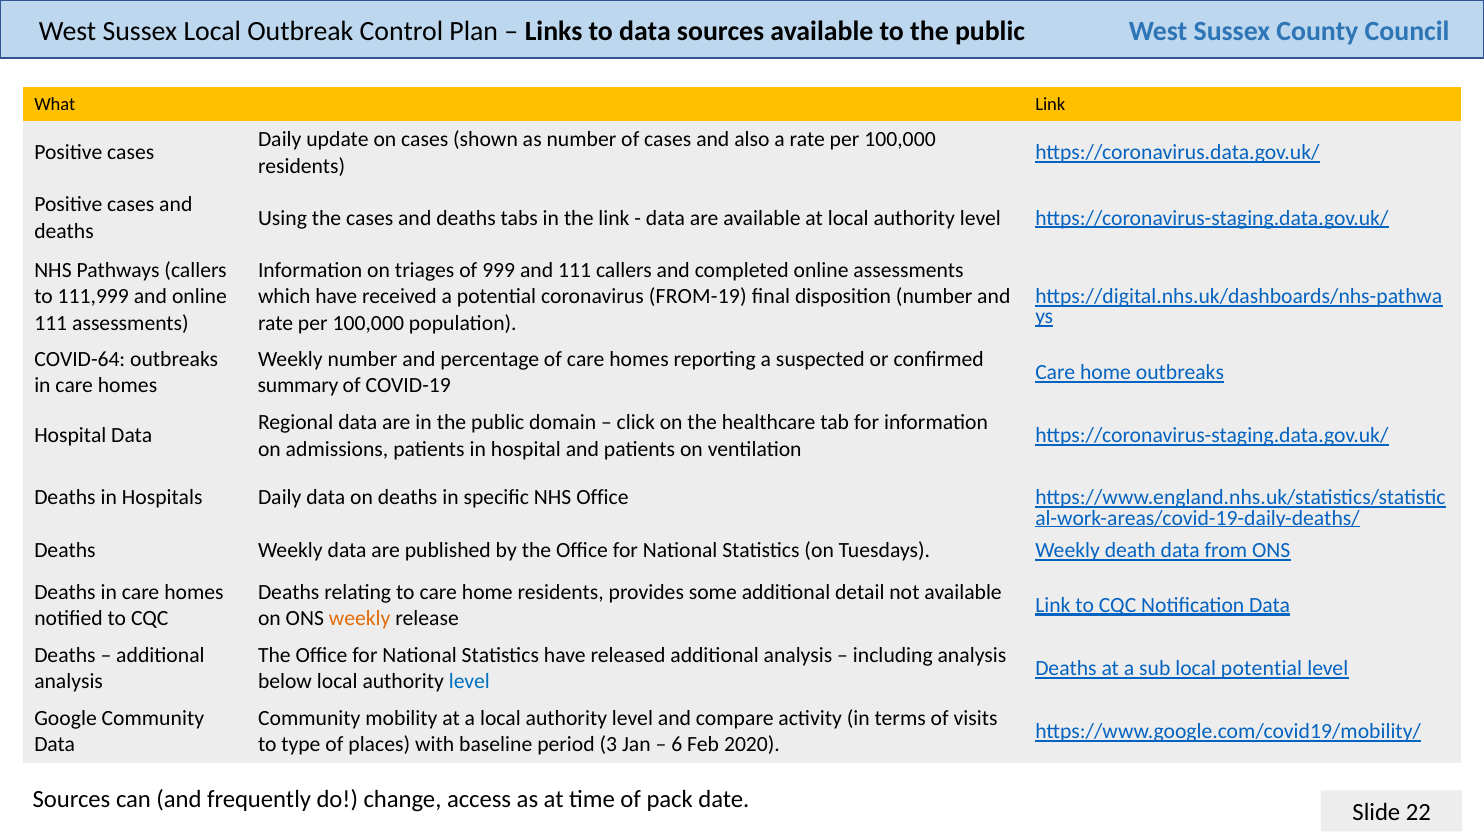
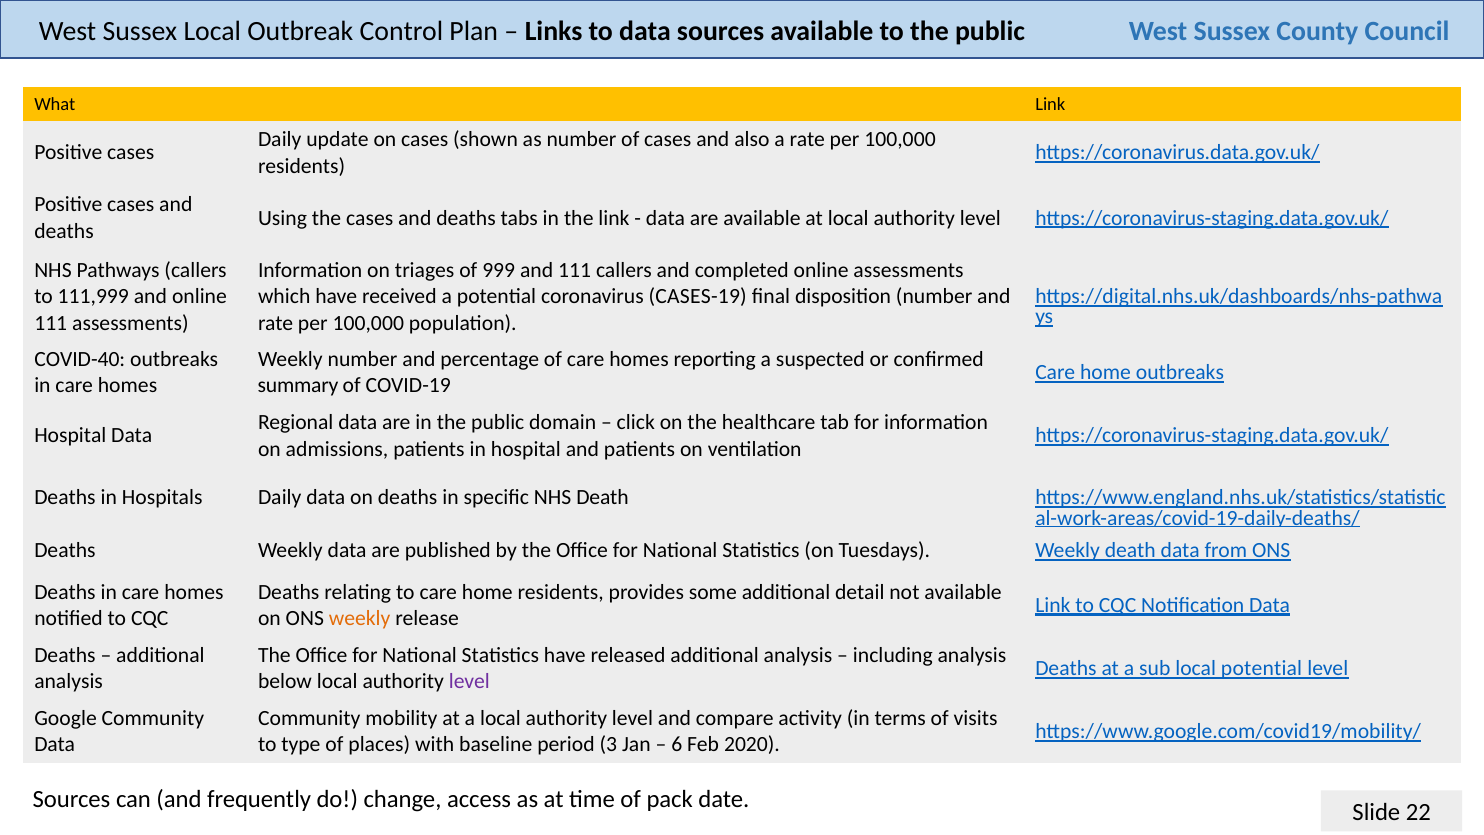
FROM-19: FROM-19 -> CASES-19 (698, 297)
COVID-64: COVID-64 -> COVID-40 (80, 359)
NHS Office: Office -> Death (602, 497)
level colour: blue -> purple (469, 681)
